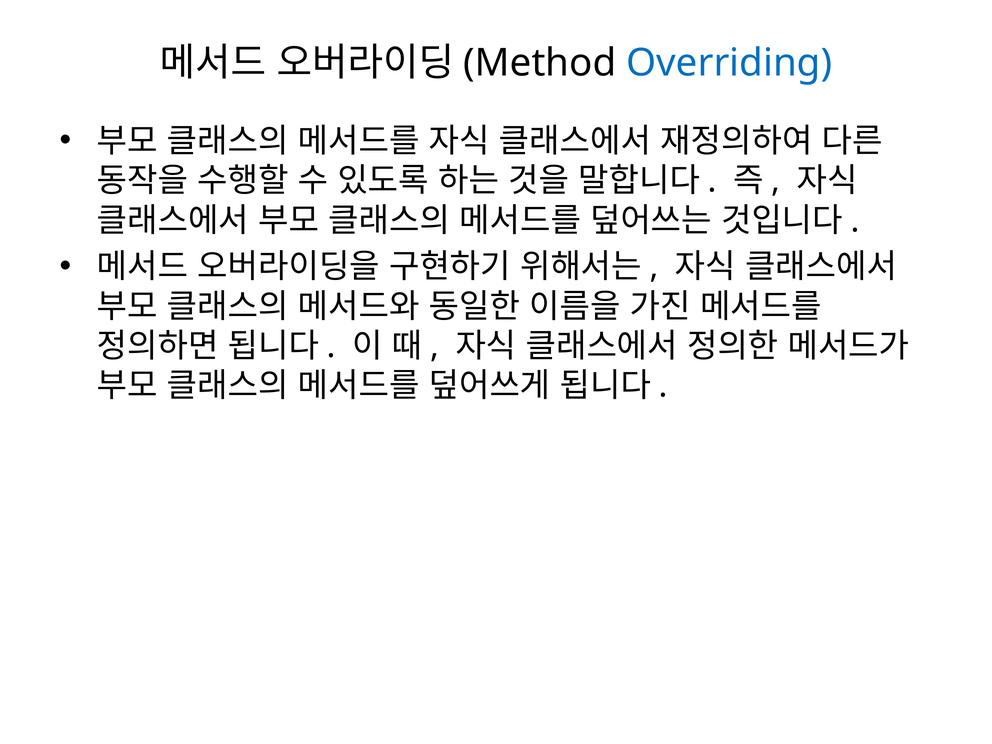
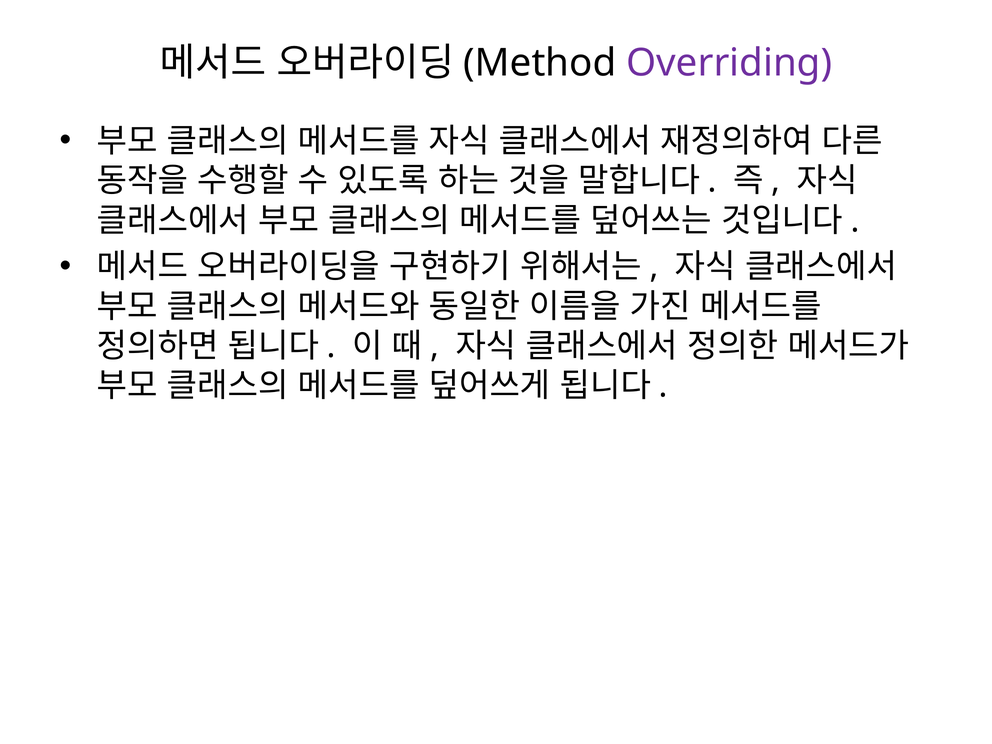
Overriding colour: blue -> purple (729, 63)
